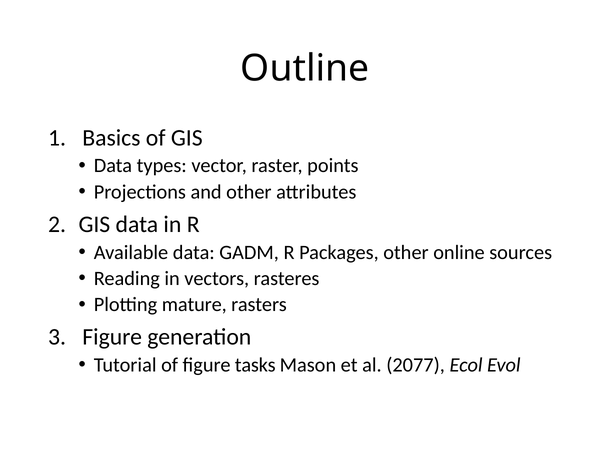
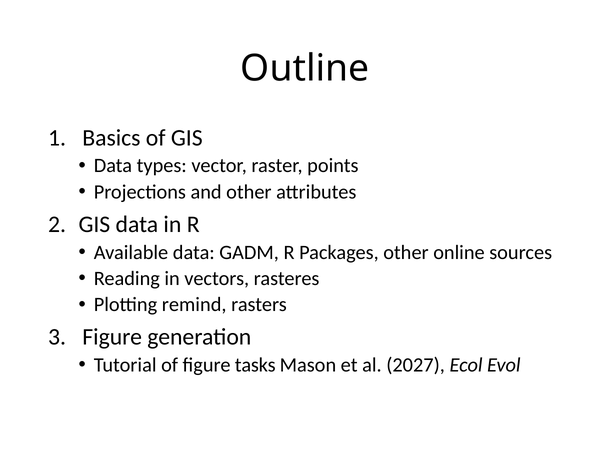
mature: mature -> remind (194, 304)
2077: 2077 -> 2027 (416, 365)
